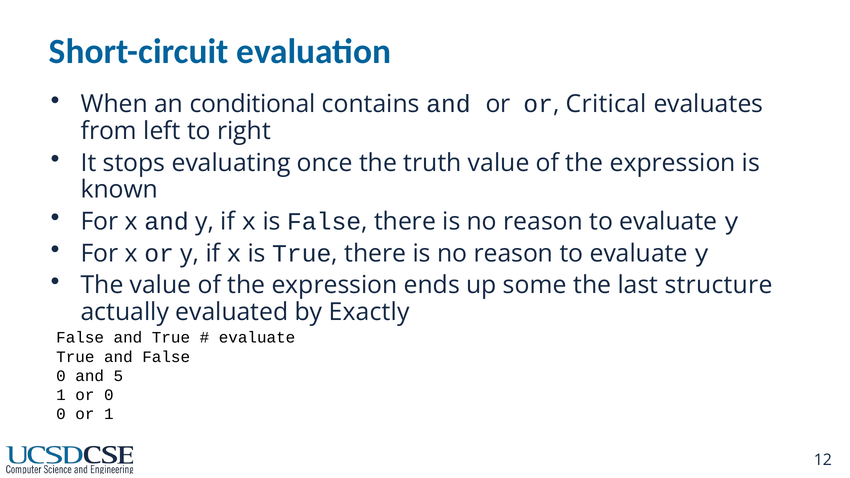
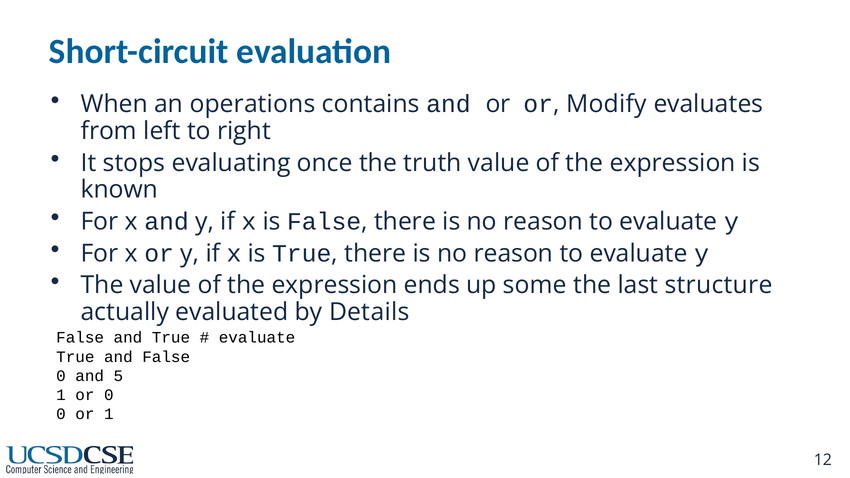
conditional: conditional -> operations (252, 104)
Critical: Critical -> Modify (606, 104)
Exactly: Exactly -> Details (369, 312)
